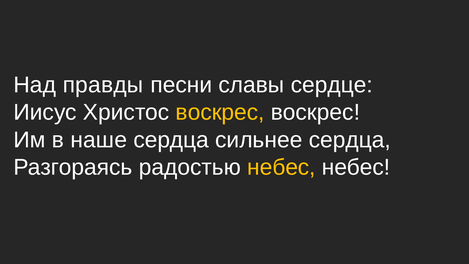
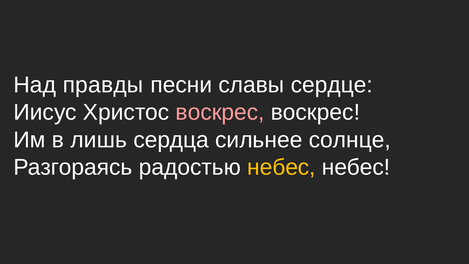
воскрес colour: yellow -> pink (220, 112)
наше: наше -> лишь (99, 140)
сильнее сердца: сердца -> солнце (350, 140)
